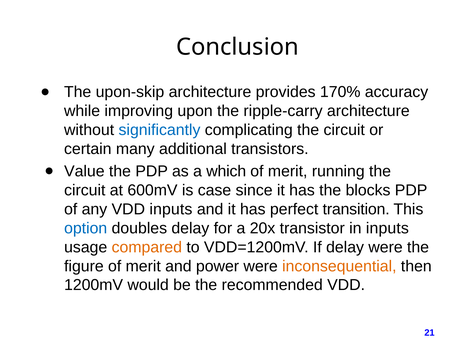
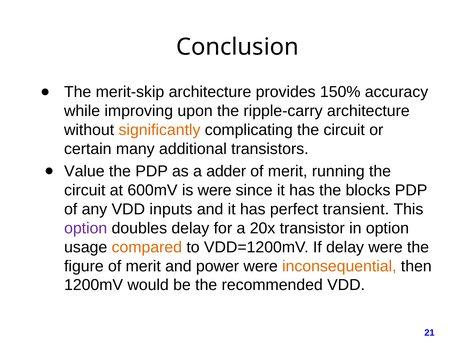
upon-skip: upon-skip -> merit-skip (130, 92)
170%: 170% -> 150% (340, 92)
significantly colour: blue -> orange (159, 130)
which: which -> adder (226, 171)
is case: case -> were (215, 190)
transition: transition -> transient (356, 209)
option colour: blue -> purple (86, 228)
in inputs: inputs -> option (387, 228)
